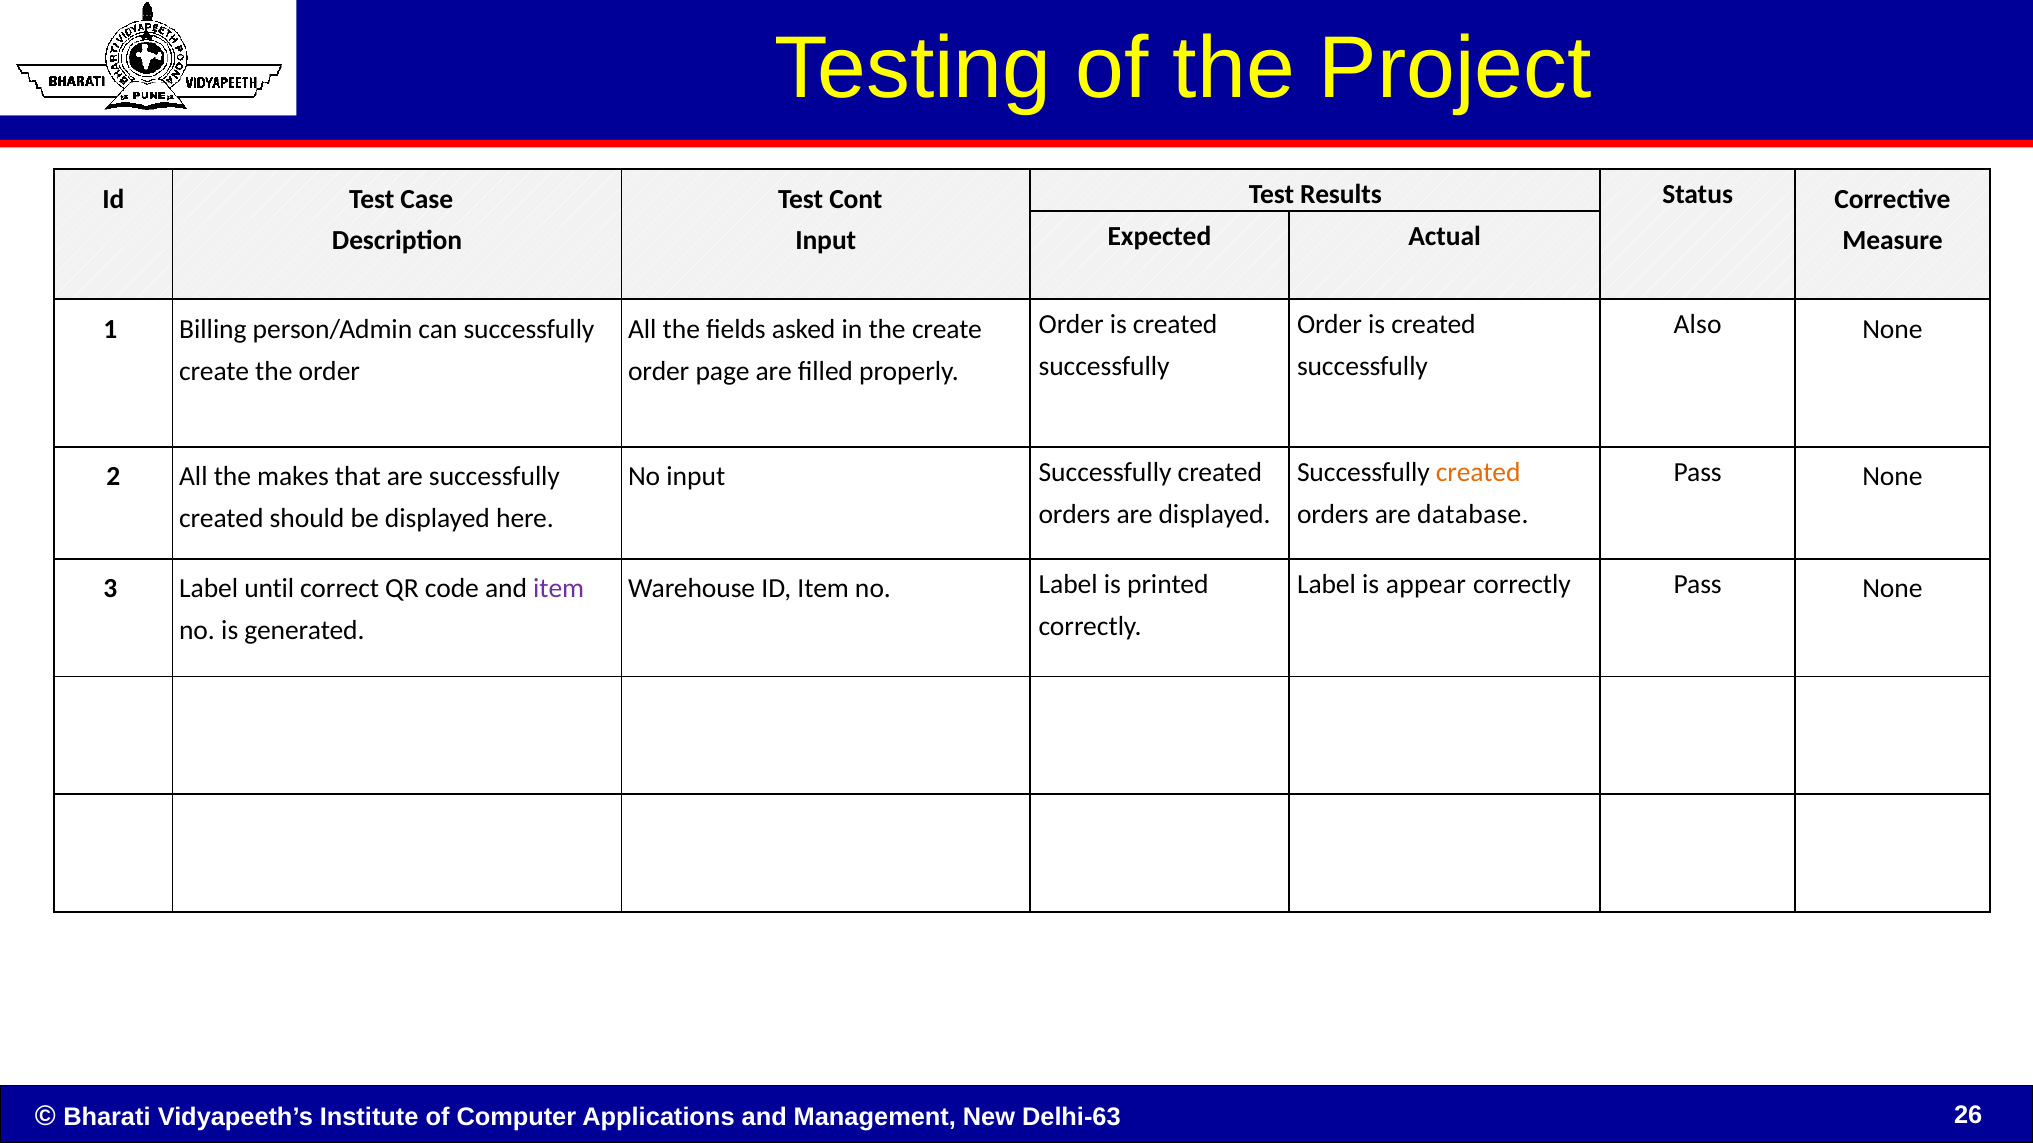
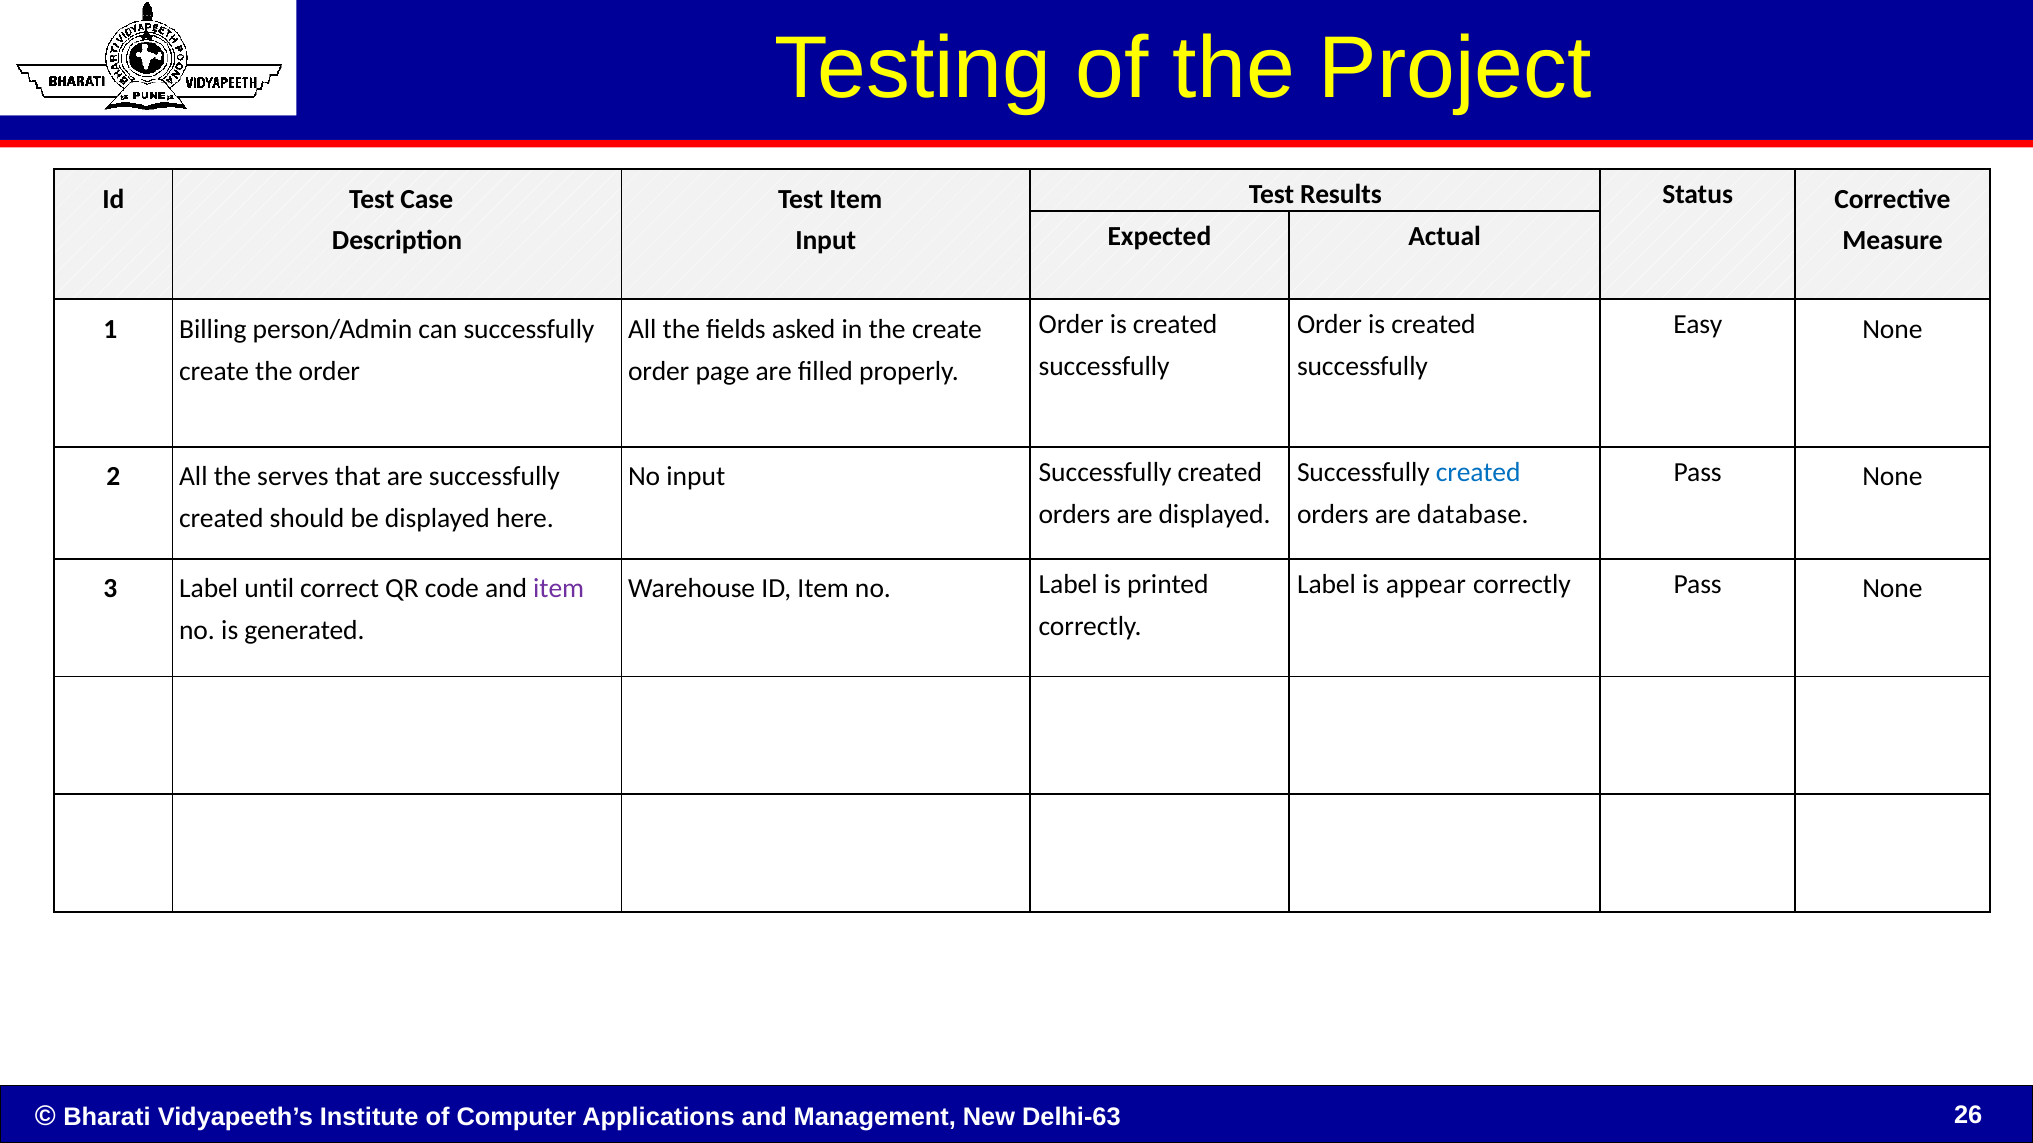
Test Cont: Cont -> Item (856, 199)
Also: Also -> Easy (1698, 325)
created colour: orange -> blue (1478, 472)
makes: makes -> serves (293, 477)
